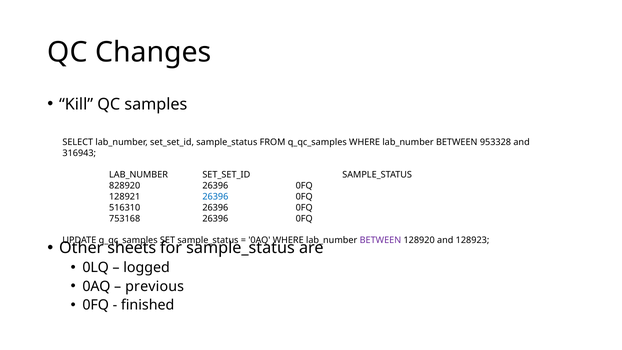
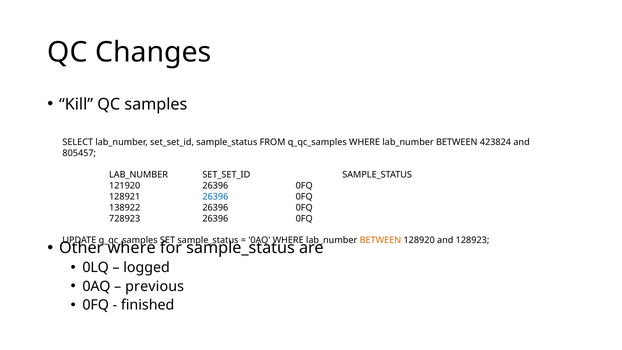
953328: 953328 -> 423824 (495, 142)
316943: 316943 -> 805457 (79, 153)
828920: 828920 -> 121920 (125, 186)
516310: 516310 -> 138922 (125, 208)
753168: 753168 -> 728923 (125, 218)
BETWEEN colour: purple -> orange (380, 240)
sheets: sheets -> where (132, 248)
